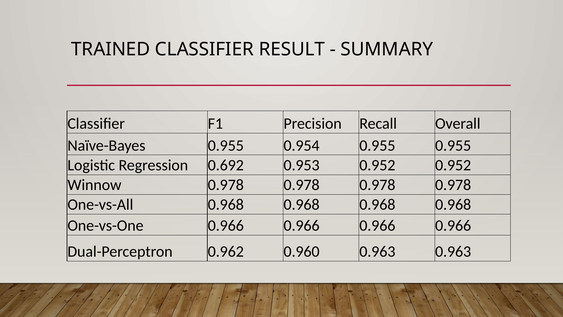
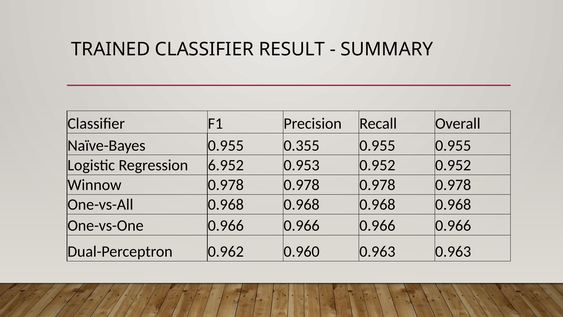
0.954: 0.954 -> 0.355 (302, 145)
0.692: 0.692 -> 6.952 (226, 165)
